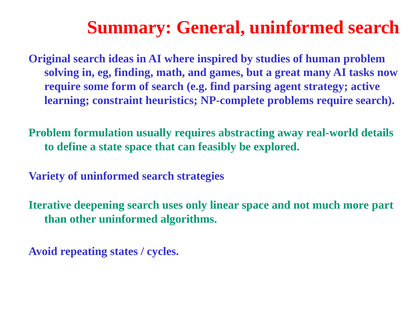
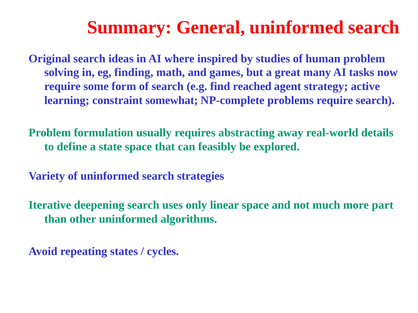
parsing: parsing -> reached (252, 87)
heuristics: heuristics -> somewhat (172, 100)
